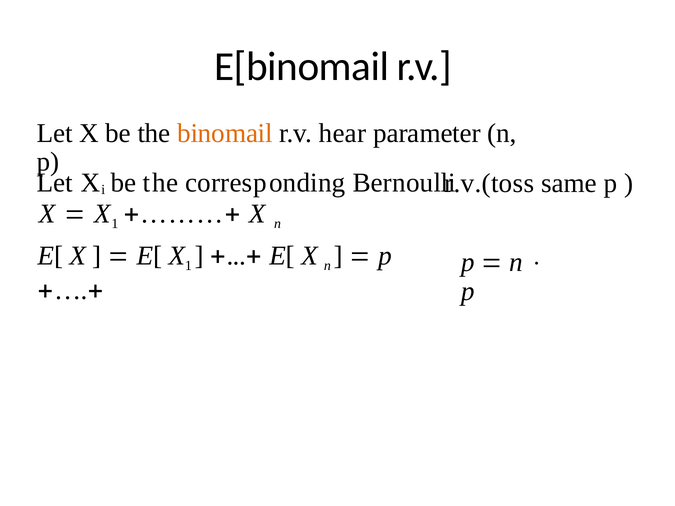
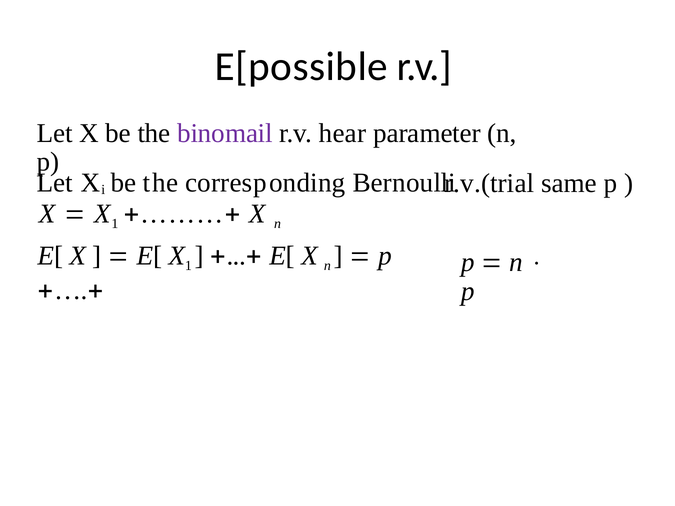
E[binomail: E[binomail -> E[possible (301, 67)
binomail colour: orange -> purple (225, 134)
r.v.(toss: r.v.(toss -> r.v.(trial (489, 183)
